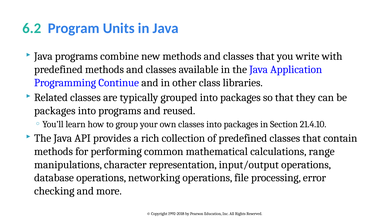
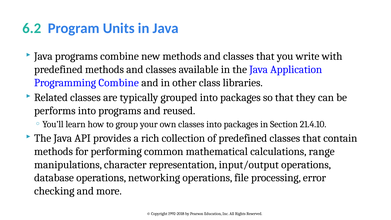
Programming Continue: Continue -> Combine (119, 83)
packages: packages -> performs (55, 111)
